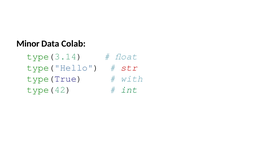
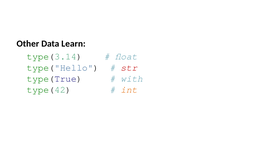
Minor: Minor -> Other (28, 44)
Colab: Colab -> Learn (73, 44)
int colour: green -> orange (129, 90)
